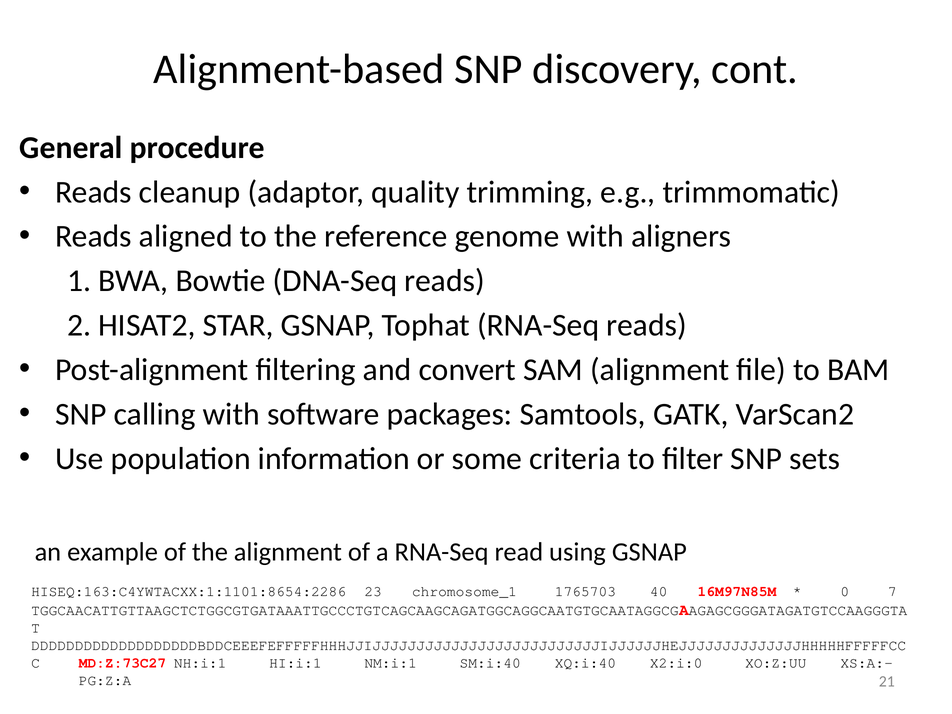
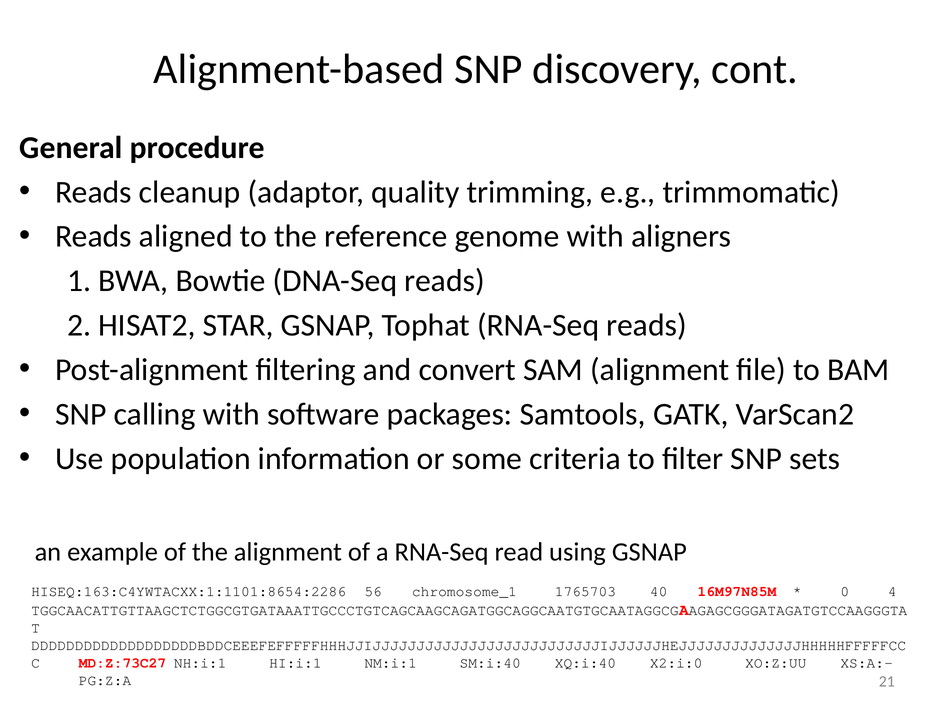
23: 23 -> 56 (373, 592)
7: 7 -> 4 (892, 592)
